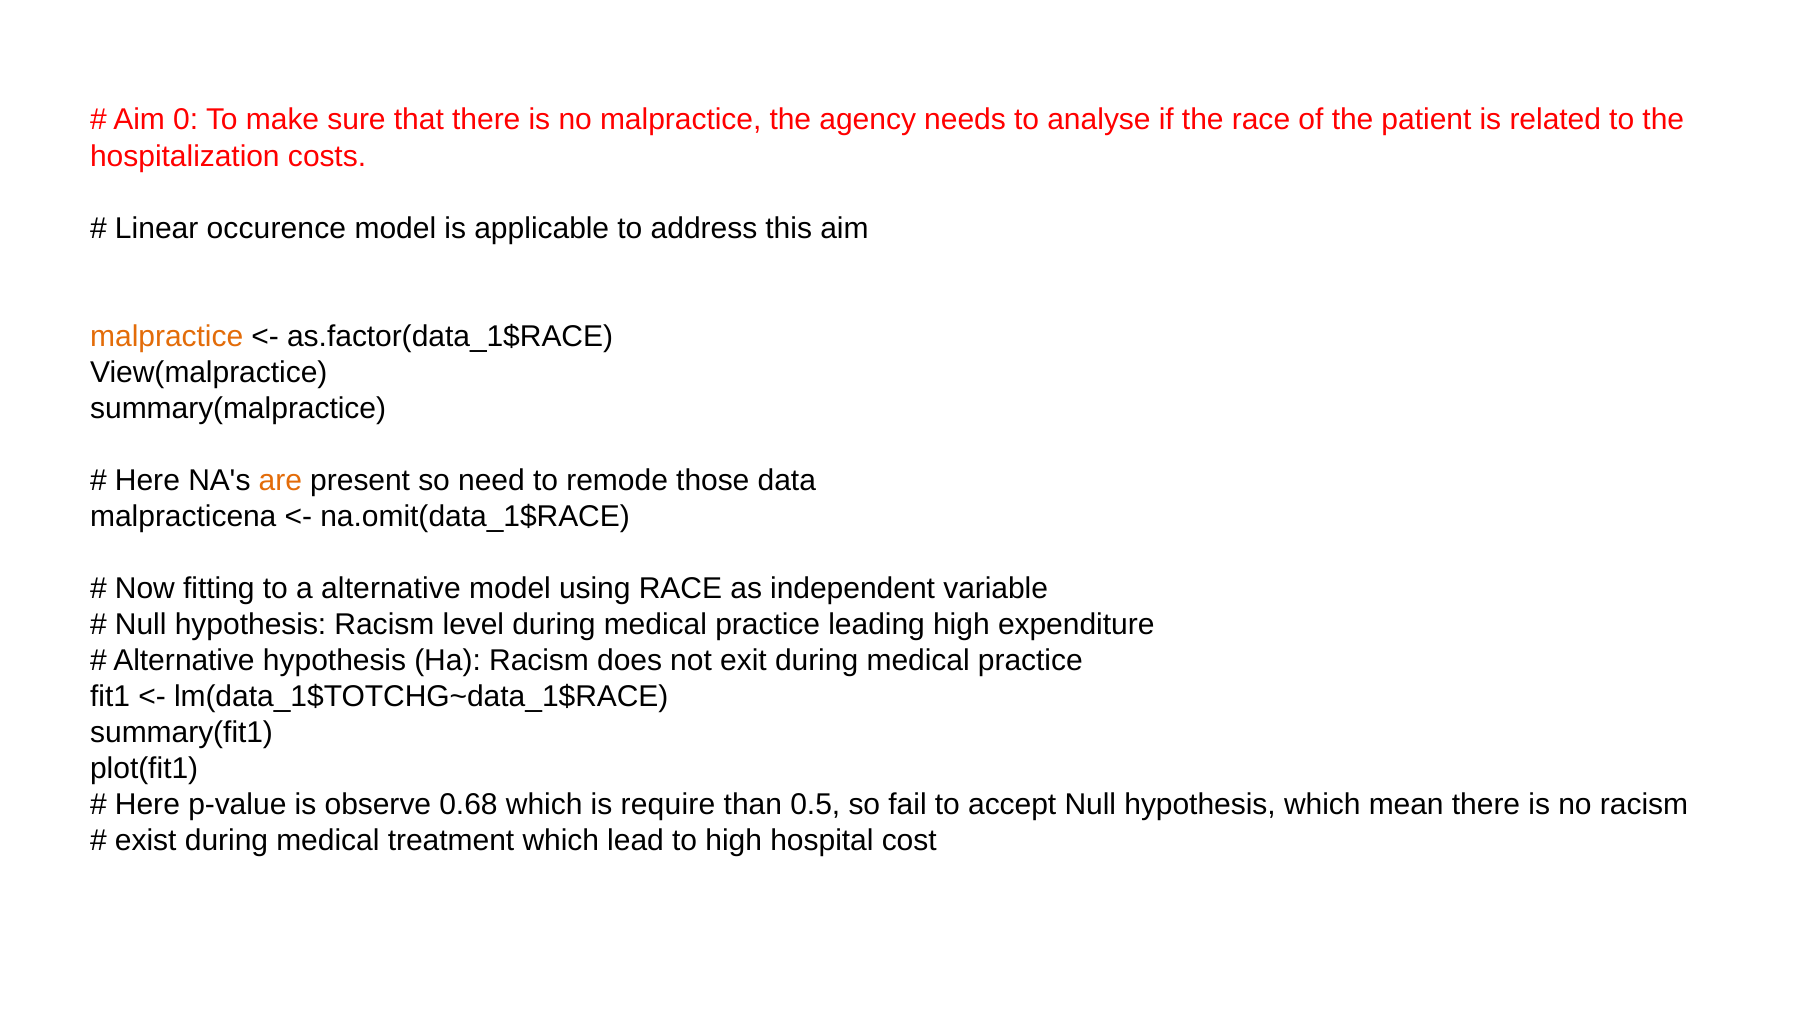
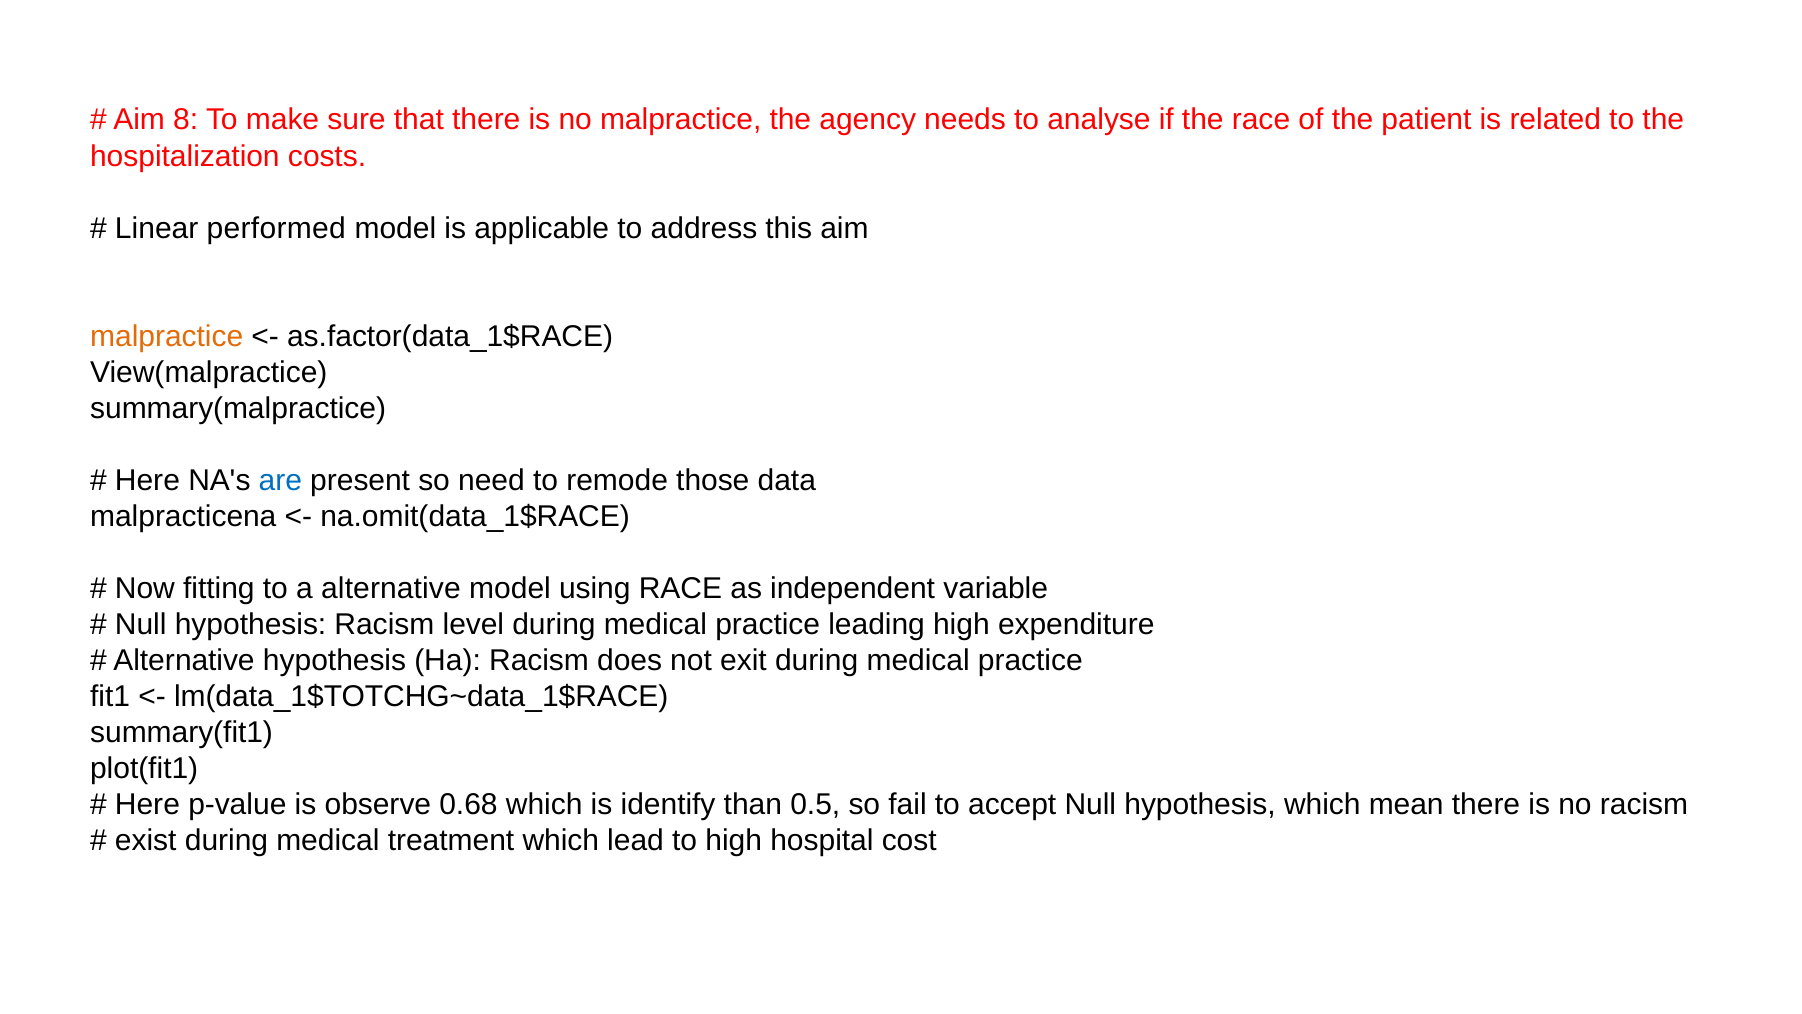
0: 0 -> 8 (186, 120)
occurence: occurence -> performed (276, 228)
are colour: orange -> blue (280, 480)
require: require -> identify (668, 804)
